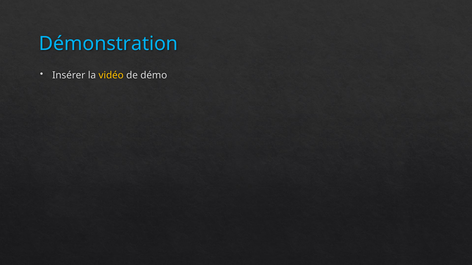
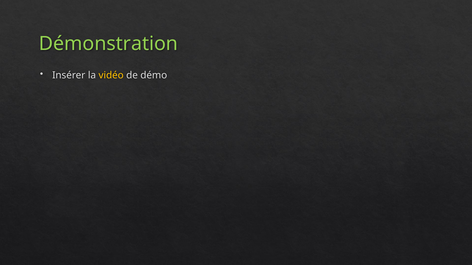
Démonstration colour: light blue -> light green (109, 44)
